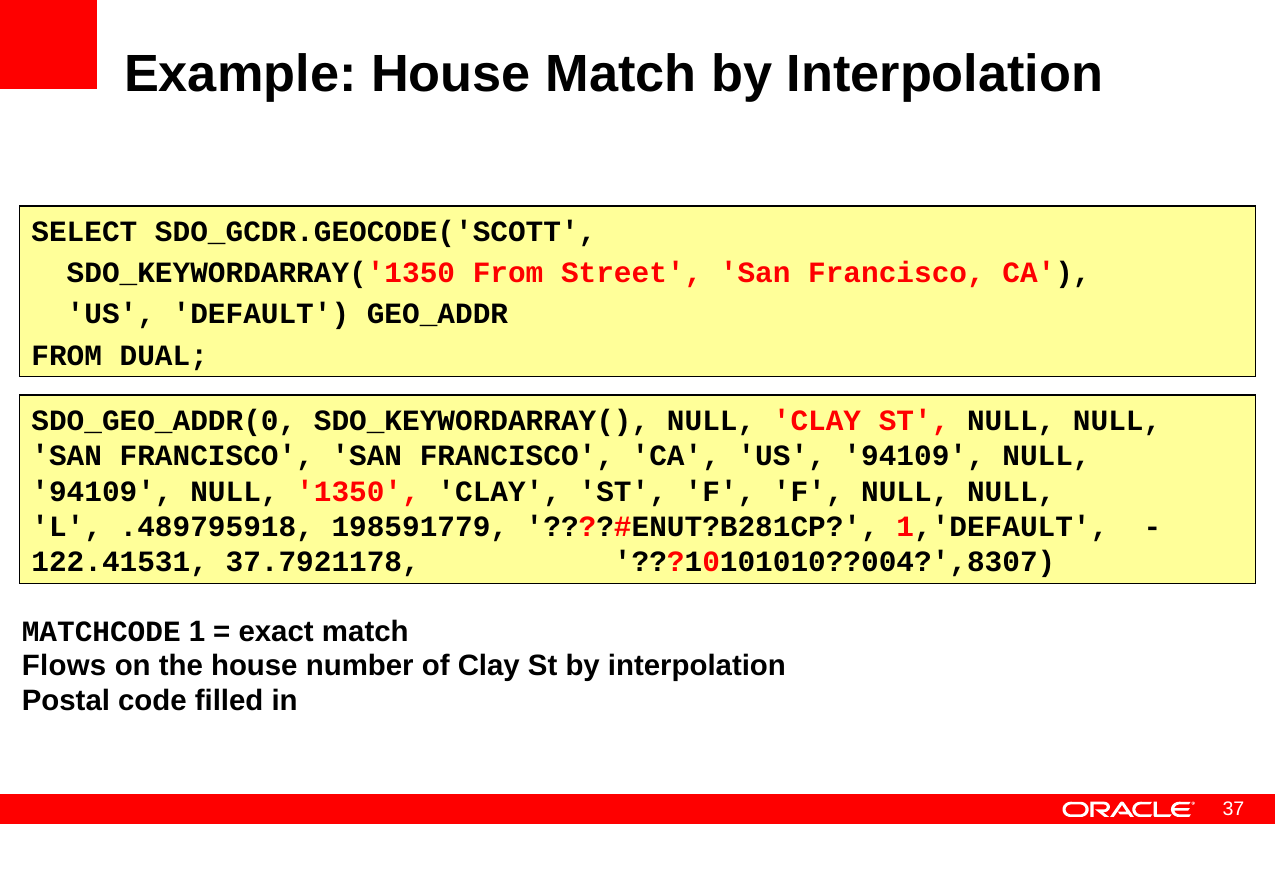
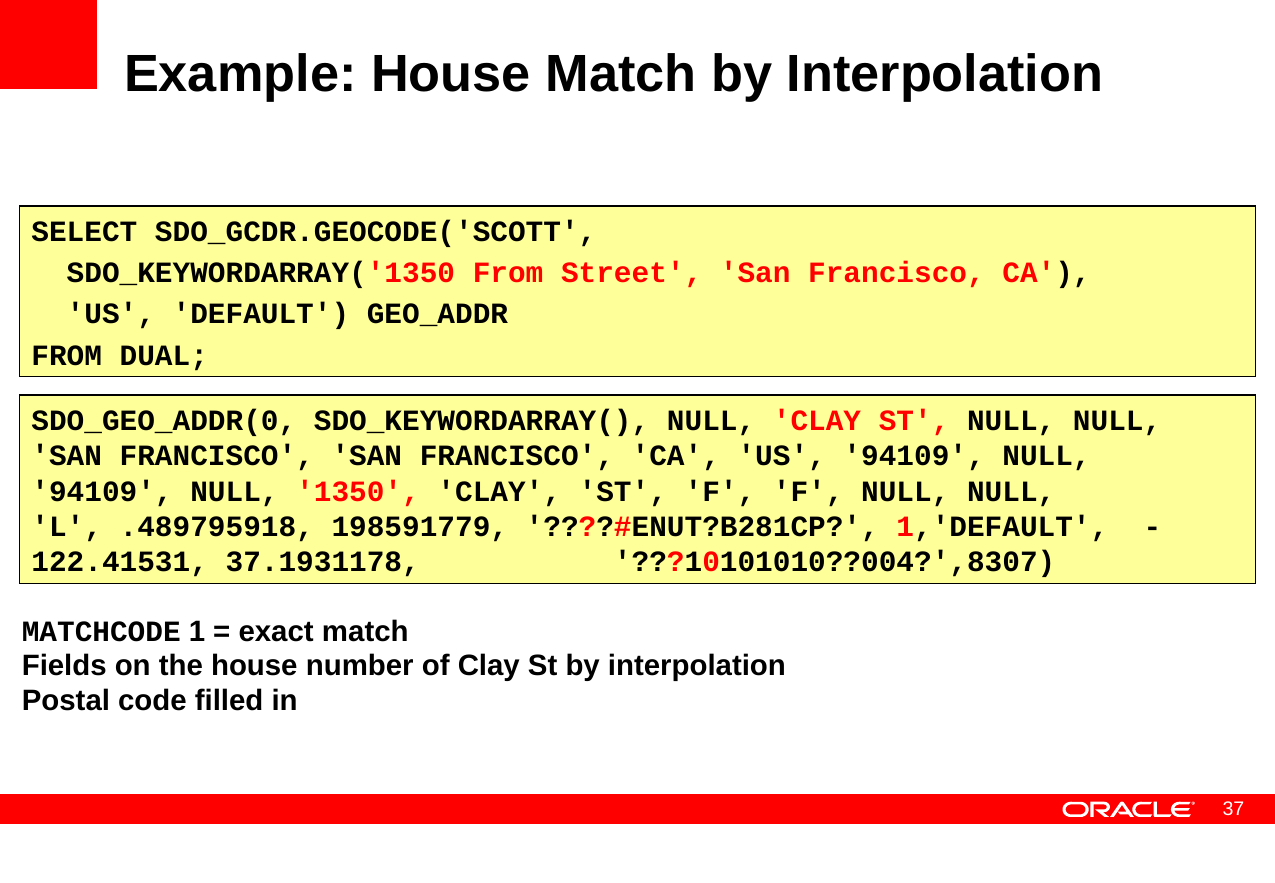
37.7921178: 37.7921178 -> 37.1931178 (323, 562)
Flows: Flows -> Fields (64, 666)
